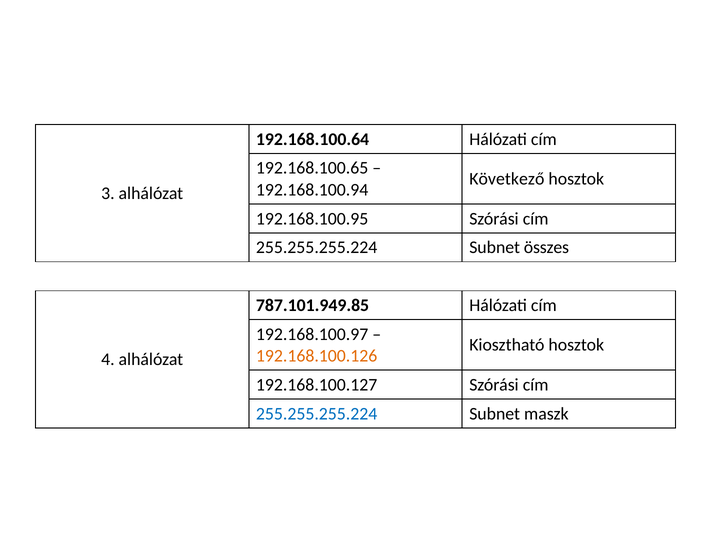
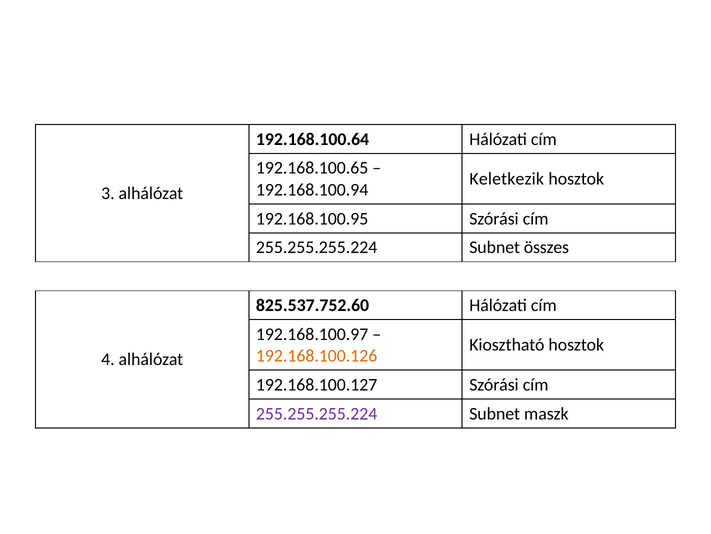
Következő: Következő -> Keletkezik (507, 179)
787.101.949.85: 787.101.949.85 -> 825.537.752.60 (313, 305)
255.255.255.224 colour: blue -> purple (317, 413)
